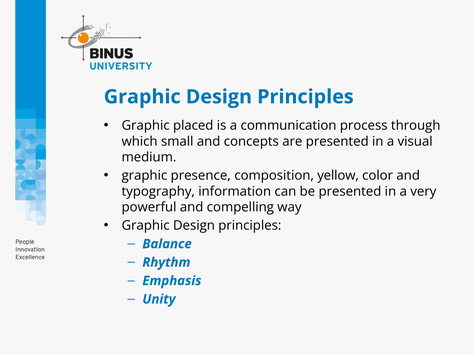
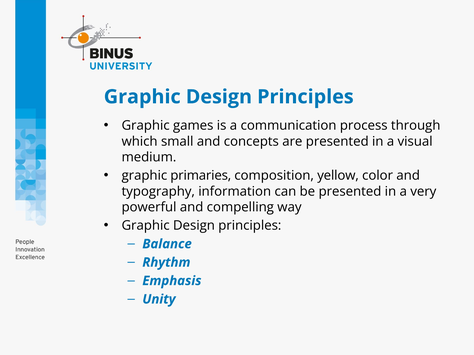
placed: placed -> games (193, 126)
presence: presence -> primaries (201, 176)
